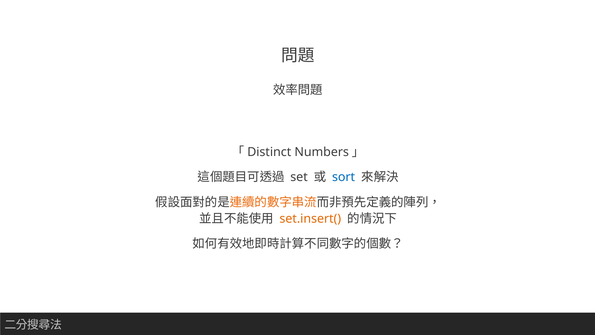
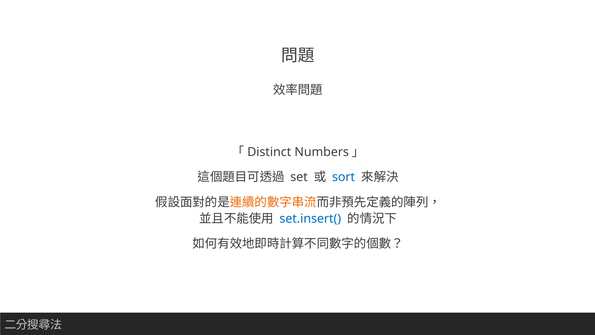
set.insert( colour: orange -> blue (310, 218)
